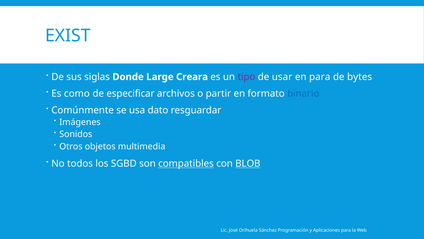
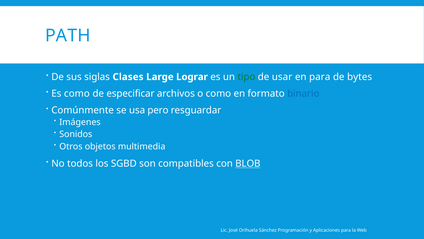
EXIST: EXIST -> PATH (68, 36)
Donde: Donde -> Clases (128, 77)
Creara: Creara -> Lograr (192, 77)
tipo colour: purple -> green (246, 77)
o partir: partir -> como (218, 93)
dato: dato -> pero (158, 110)
compatibles underline: present -> none (186, 163)
